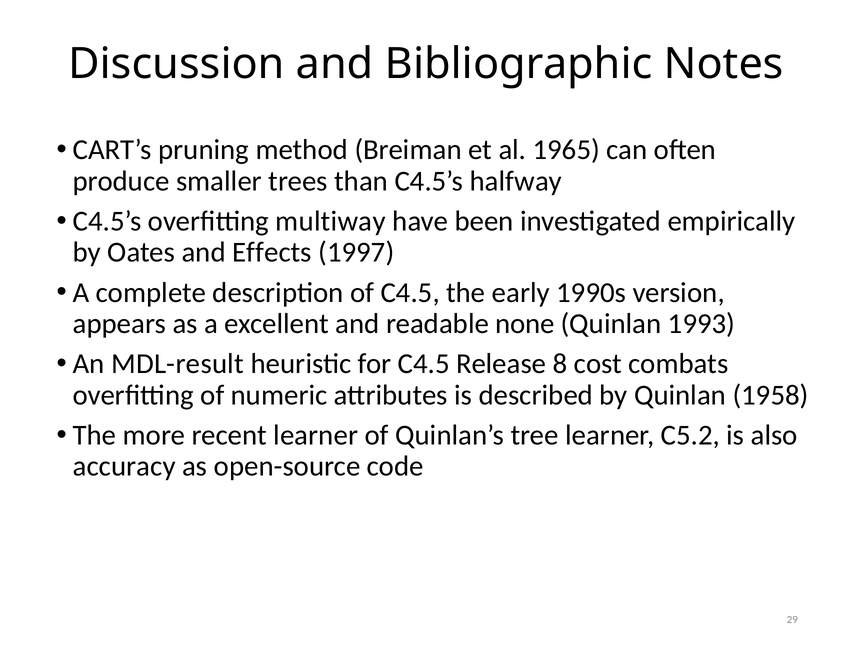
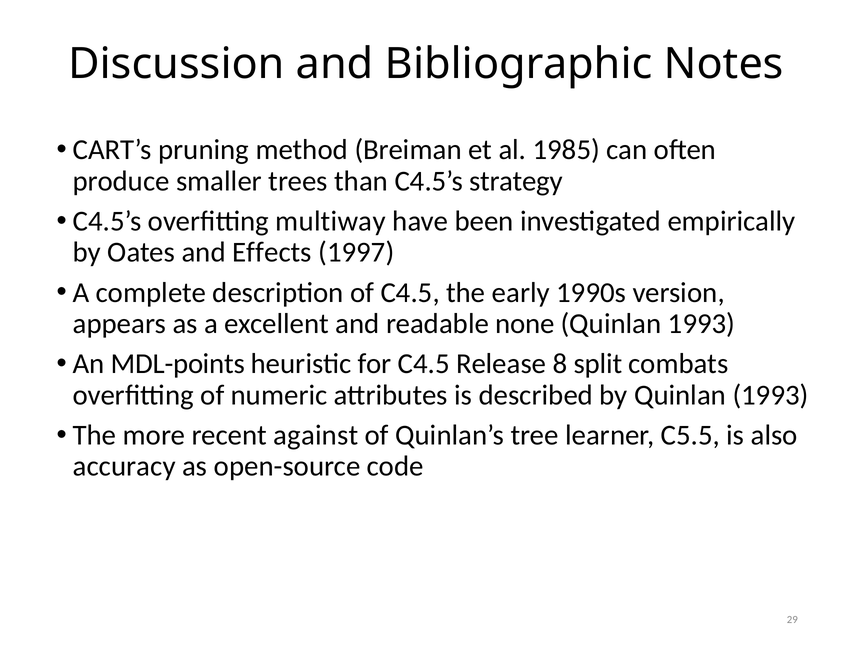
1965: 1965 -> 1985 (566, 150)
halfway: halfway -> strategy (516, 181)
MDL-result: MDL-result -> MDL-points (178, 364)
cost: cost -> split (598, 364)
by Quinlan 1958: 1958 -> 1993 (771, 395)
recent learner: learner -> against (316, 436)
C5.2: C5.2 -> C5.5 (690, 436)
